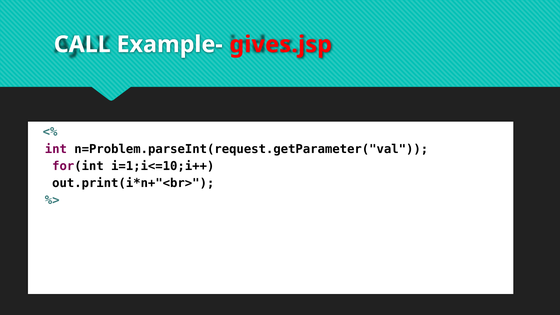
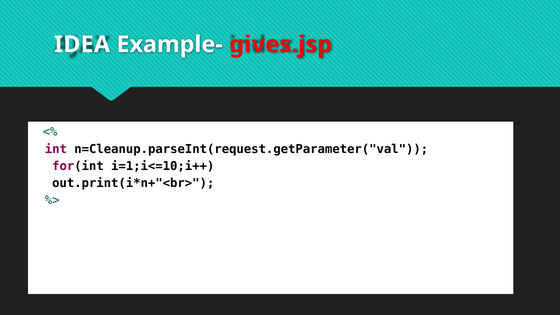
CALL: CALL -> IDEA (82, 44)
n=Problem.parseInt(request.getParameter("val: n=Problem.parseInt(request.getParameter("val -> n=Cleanup.parseInt(request.getParameter("val (251, 149)
